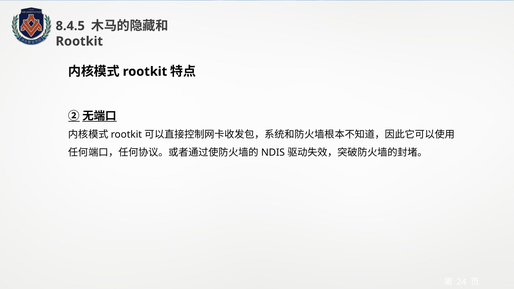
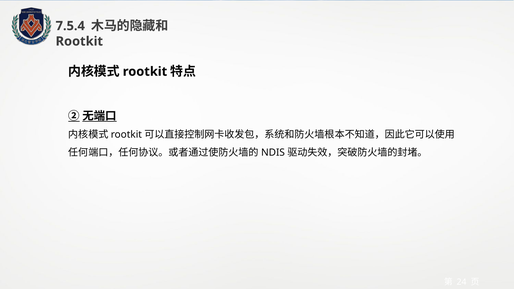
8.4.5: 8.4.5 -> 7.5.4 (70, 26)
